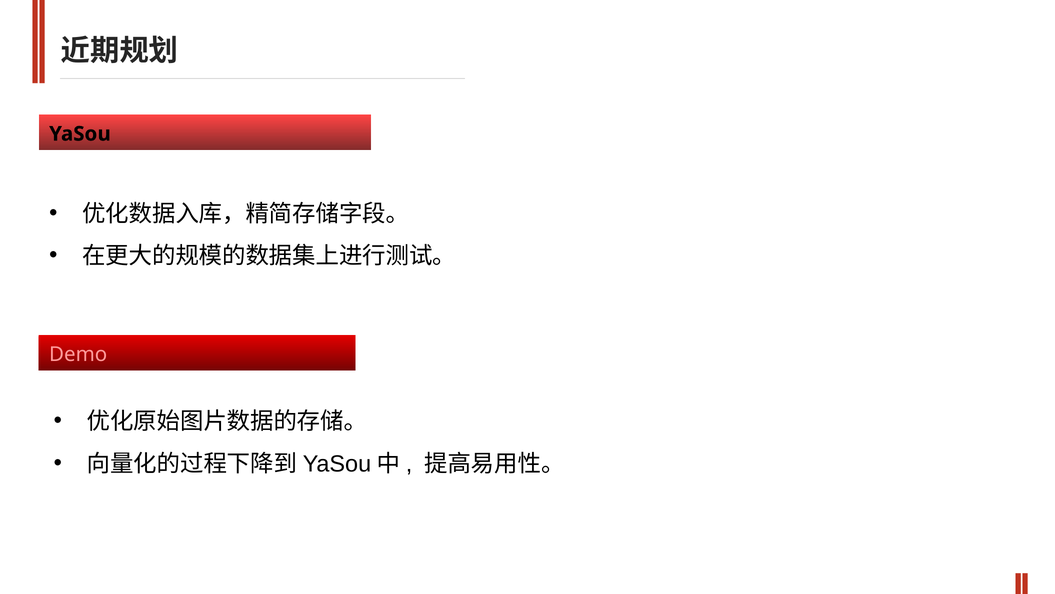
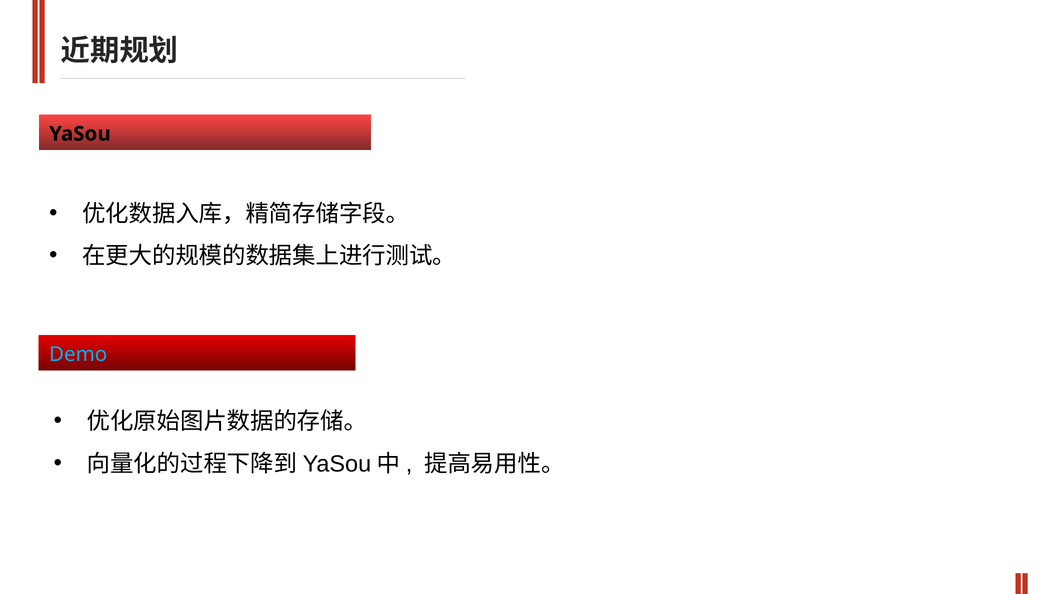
Demo colour: pink -> light blue (78, 354)
